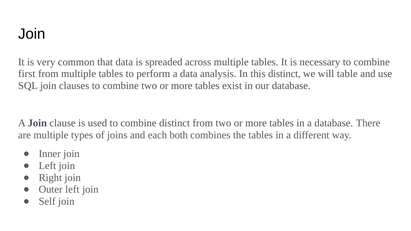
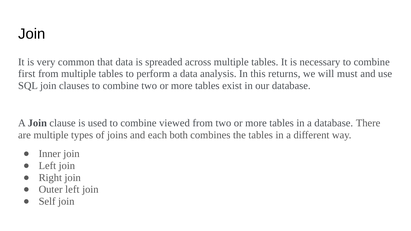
this distinct: distinct -> returns (284, 74)
table: table -> must (347, 74)
combine distinct: distinct -> viewed (175, 123)
